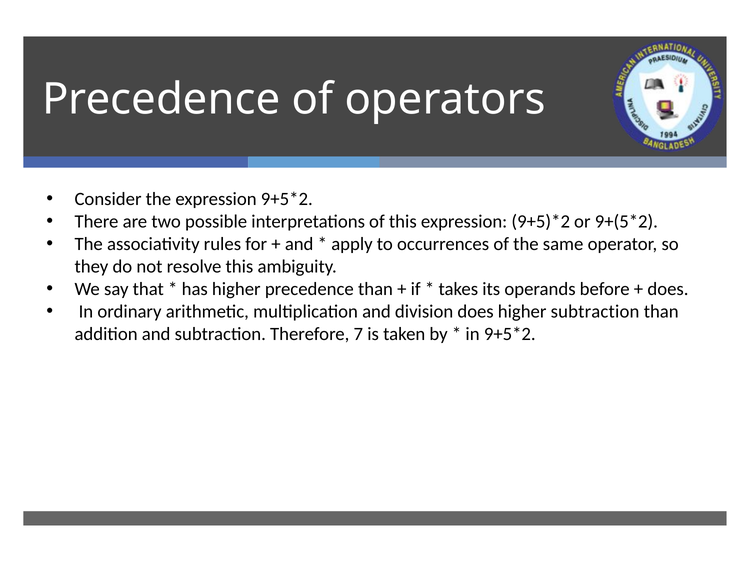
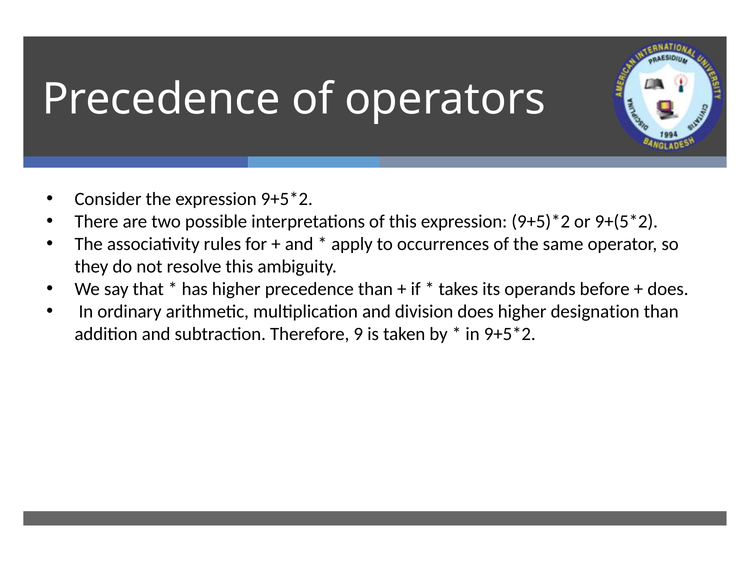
higher subtraction: subtraction -> designation (595, 311)
7: 7 -> 9 (358, 334)
